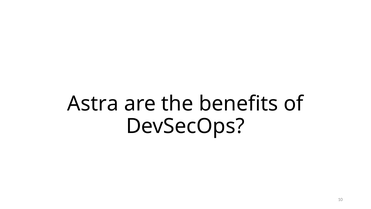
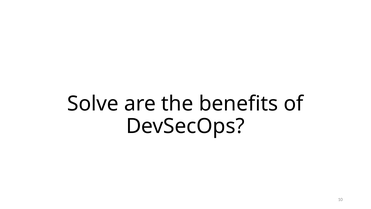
Astra: Astra -> Solve (93, 104)
